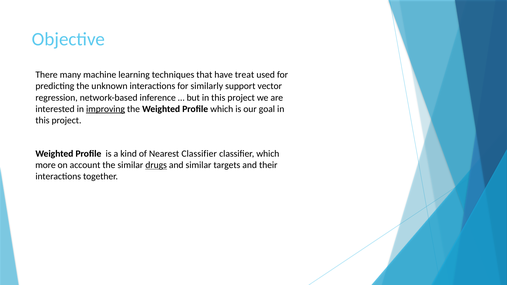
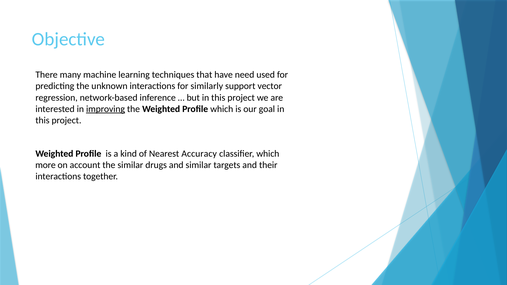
treat: treat -> need (245, 75)
Nearest Classifier: Classifier -> Accuracy (199, 154)
drugs underline: present -> none (156, 165)
